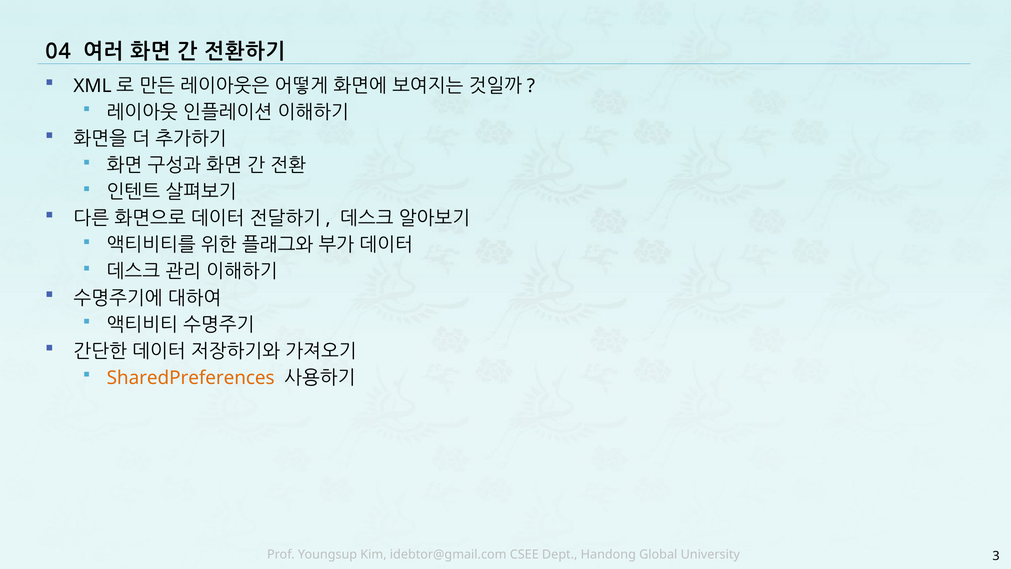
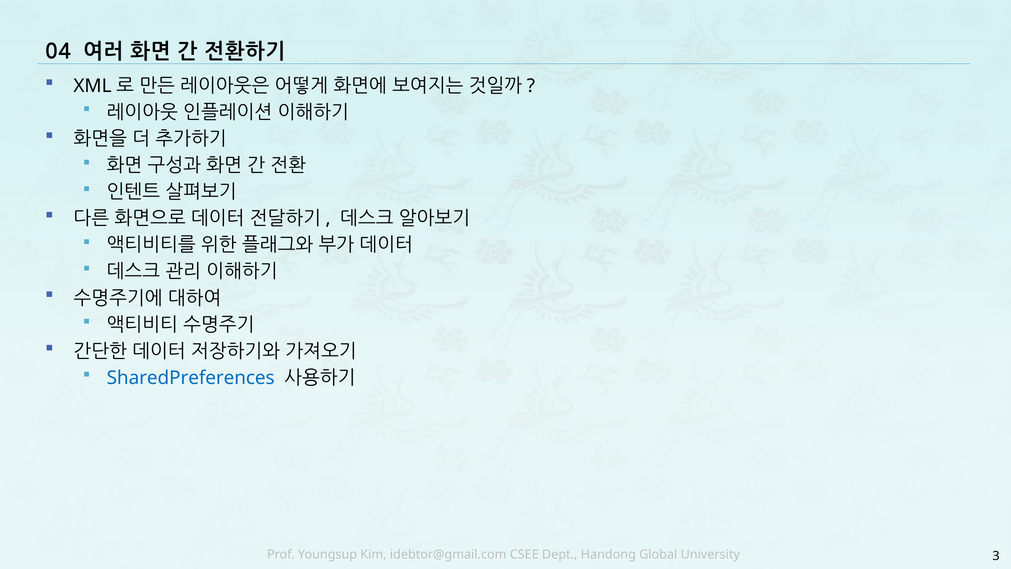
SharedPreferences colour: orange -> blue (191, 378)
